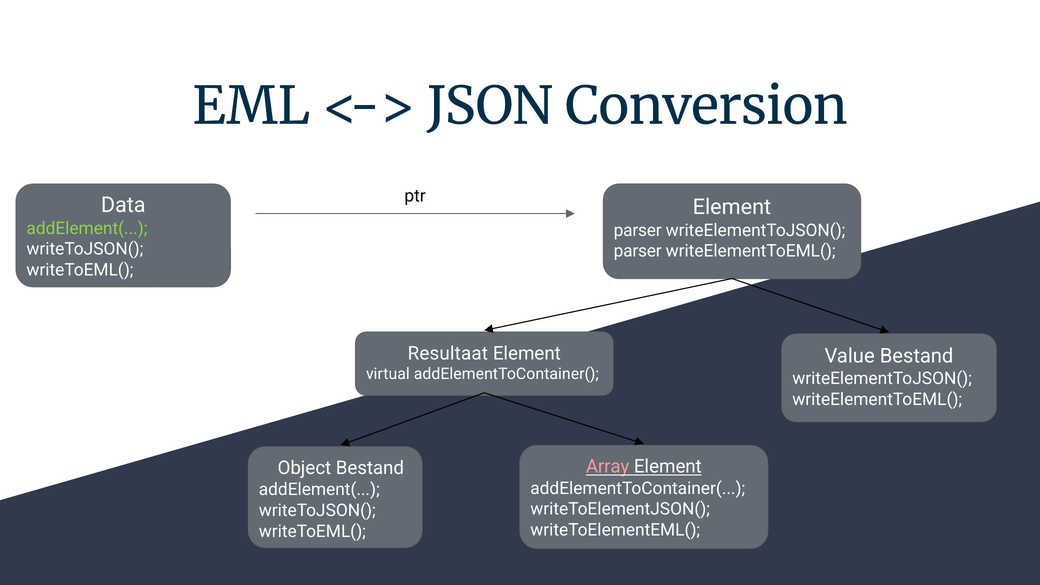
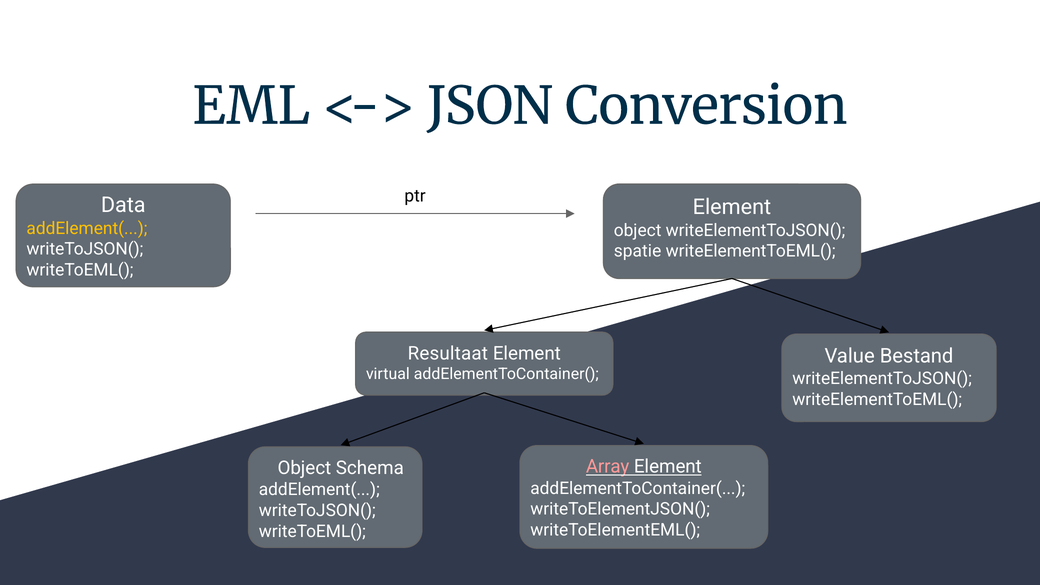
addElement( colour: light green -> yellow (87, 228)
parser: parser -> object (638, 230)
parser: parser -> spatie (638, 251)
Object Bestand: Bestand -> Schema (370, 468)
